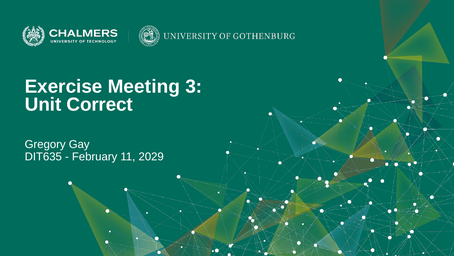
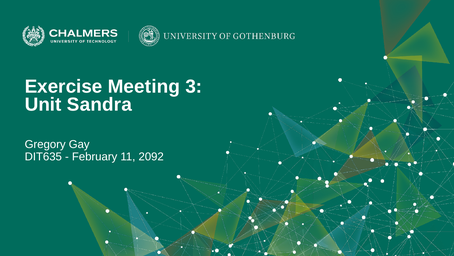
Correct: Correct -> Sandra (99, 104)
2029: 2029 -> 2092 (151, 156)
